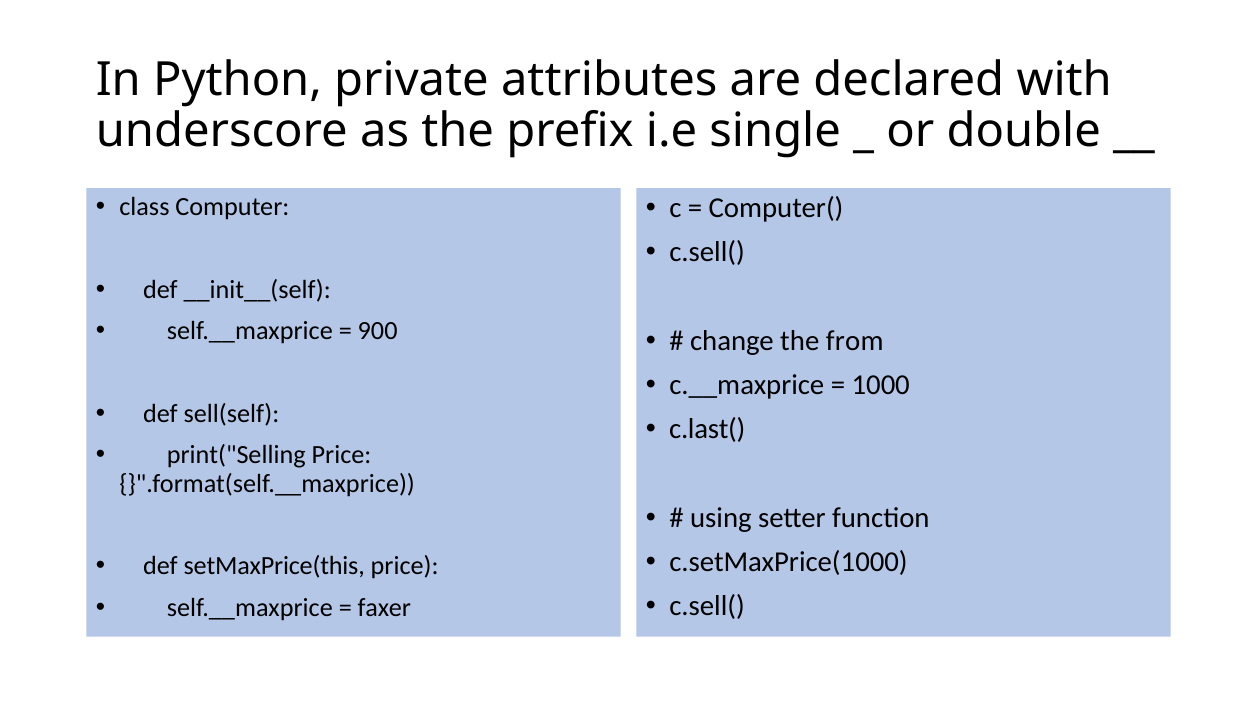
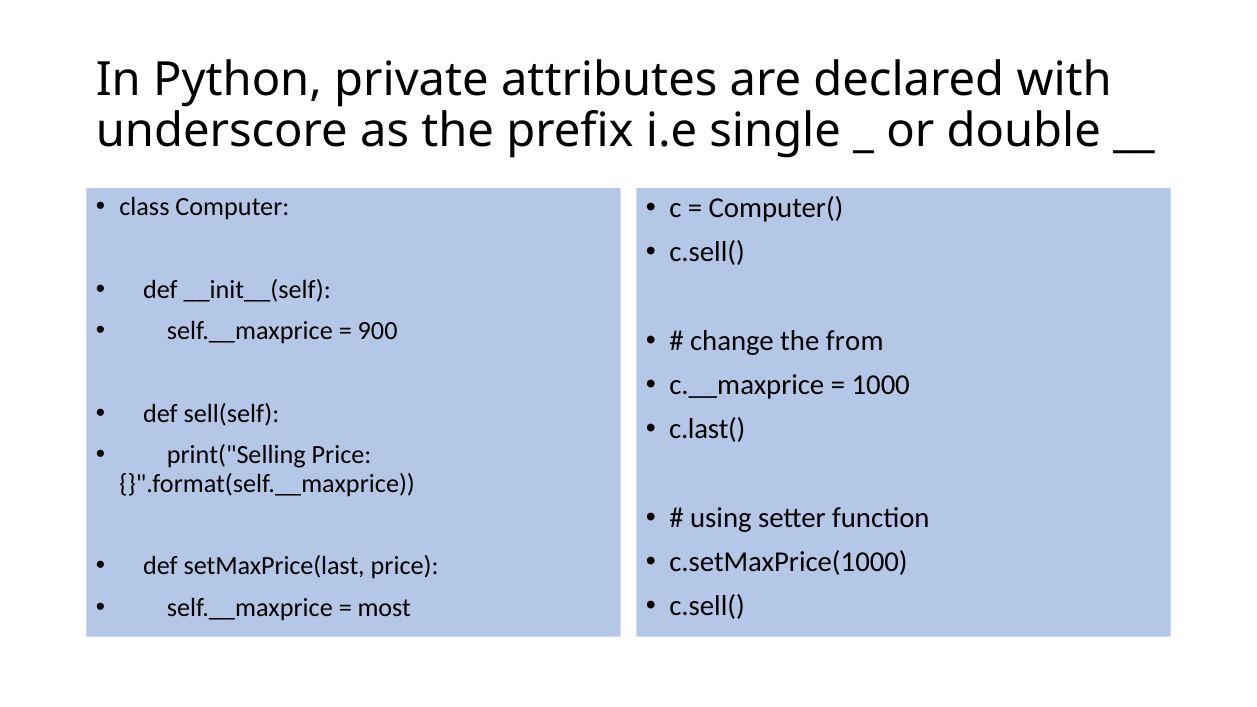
setMaxPrice(this: setMaxPrice(this -> setMaxPrice(last (274, 566)
faxer: faxer -> most (384, 608)
